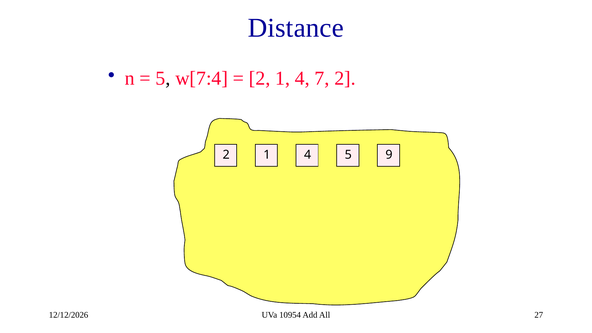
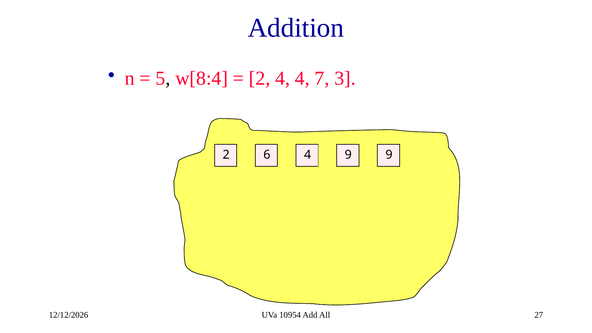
Distance: Distance -> Addition (296, 28)
w[7:4: w[7:4 -> w[8:4 (202, 78)
1: 1 -> 4 (283, 78)
7 2: 2 -> 3 (345, 78)
1: 1 -> 6 (267, 155)
4 5: 5 -> 9 (348, 155)
